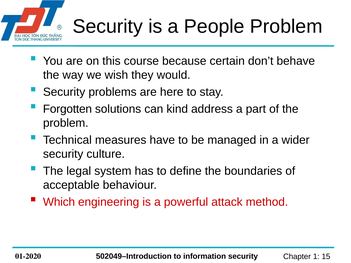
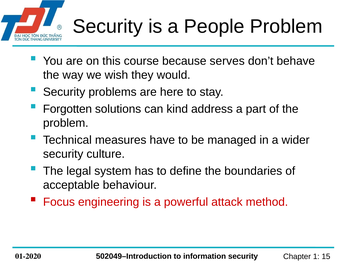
certain: certain -> serves (227, 61)
Which: Which -> Focus (59, 202)
